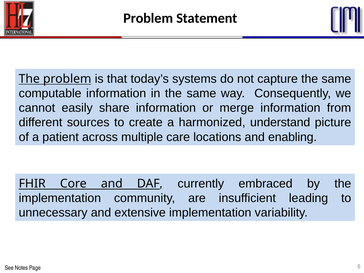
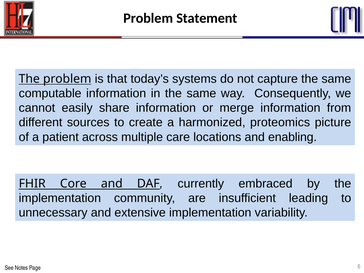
understand: understand -> proteomics (280, 122)
